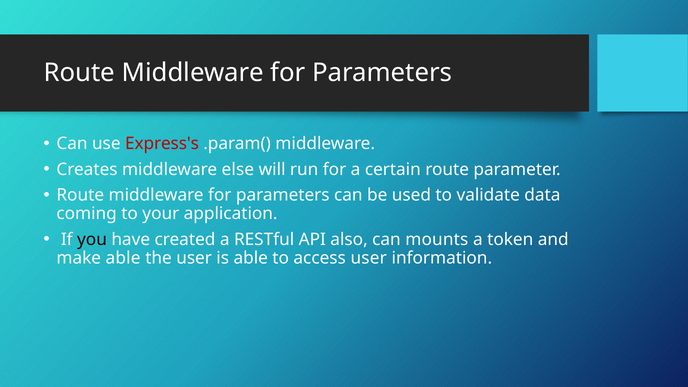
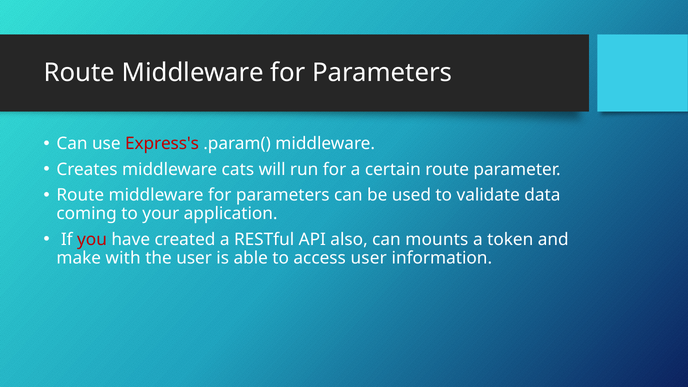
else: else -> cats (238, 169)
you colour: black -> red (92, 239)
make able: able -> with (123, 258)
